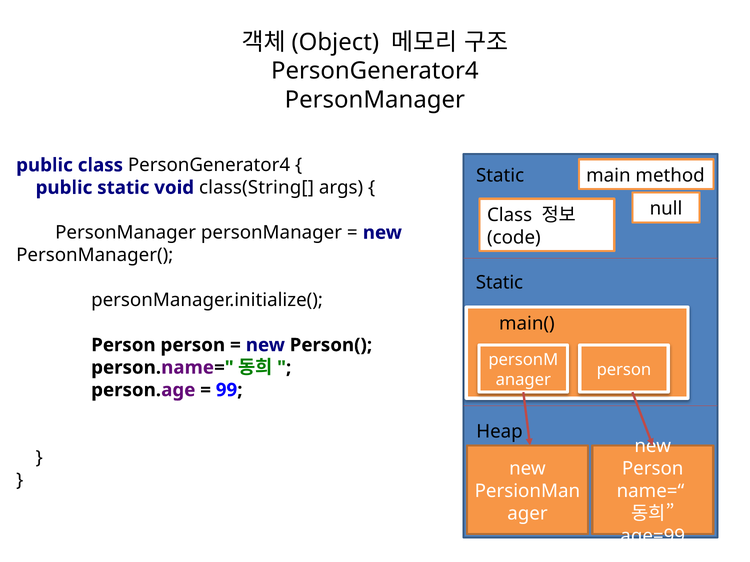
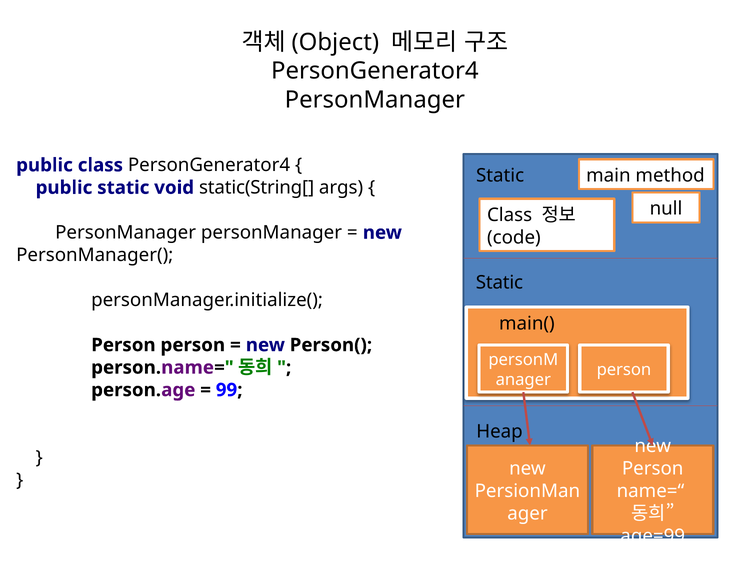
class(String[: class(String[ -> static(String[ (257, 188)
